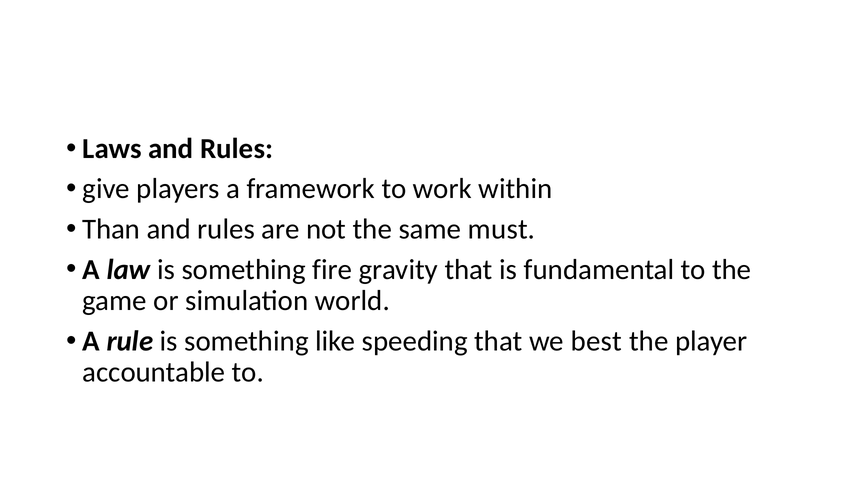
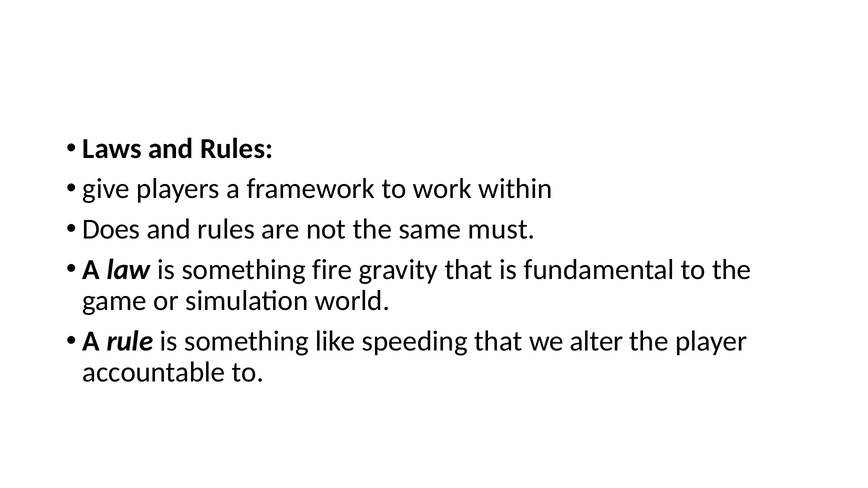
Than: Than -> Does (111, 229)
best: best -> alter (597, 341)
